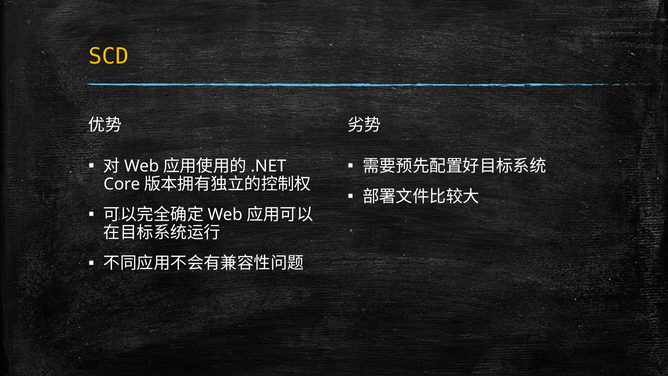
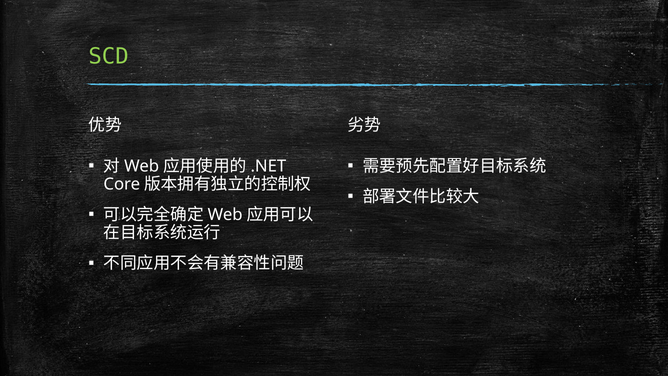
SCD colour: yellow -> light green (109, 56)
